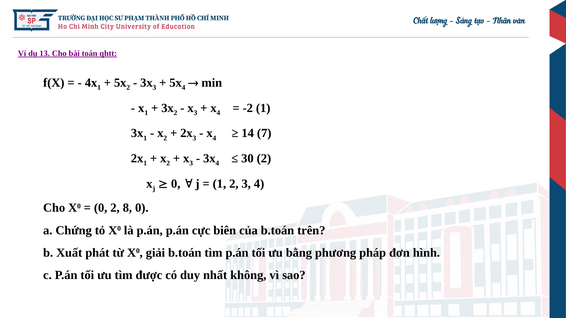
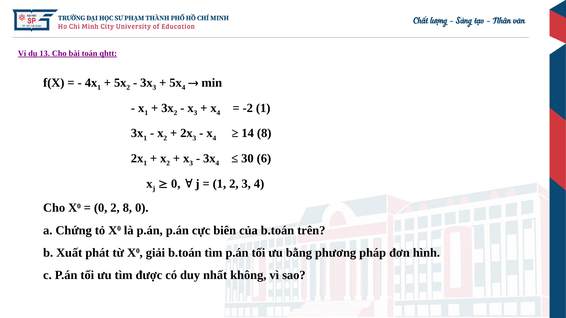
14 7: 7 -> 8 (264, 133)
30 2: 2 -> 6 (264, 159)
